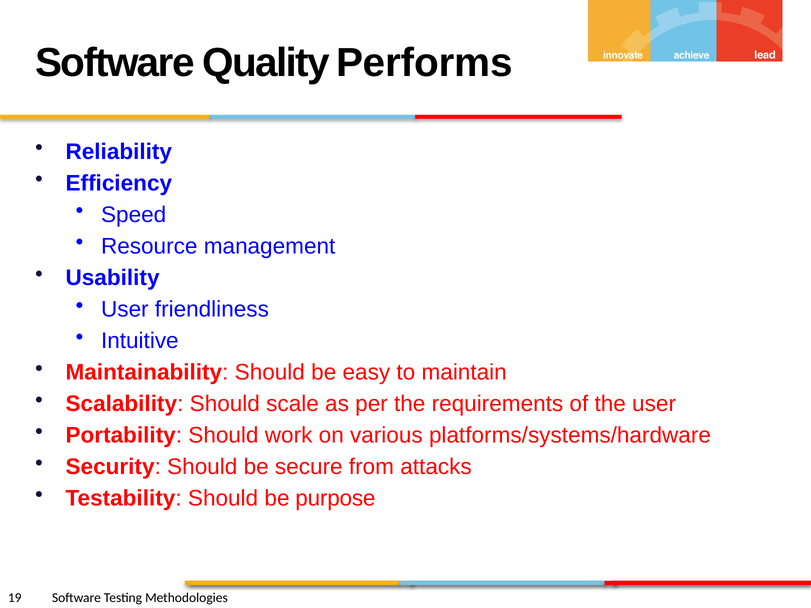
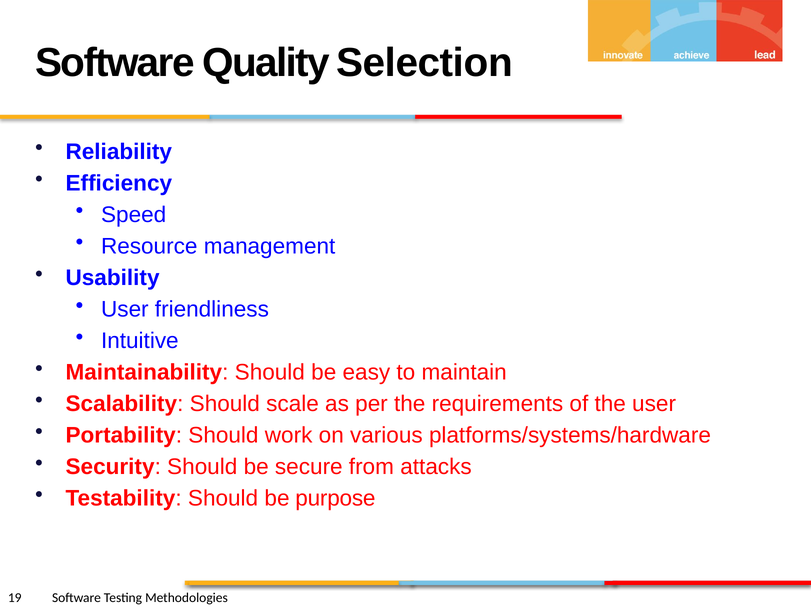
Performs: Performs -> Selection (424, 63)
